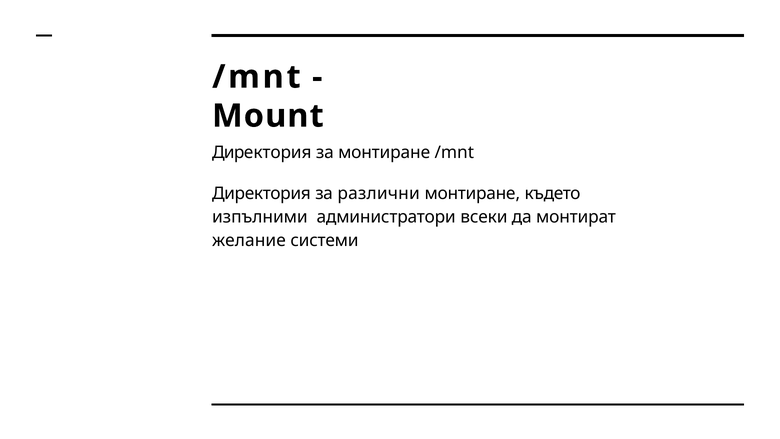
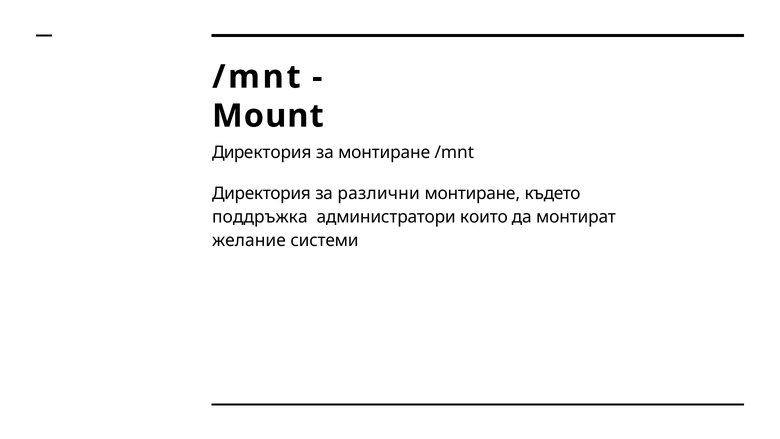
изпълними: изпълними -> поддръжка (260, 217)
всеки: всеки -> които (484, 217)
